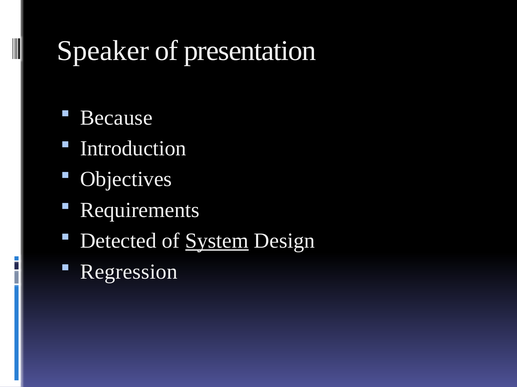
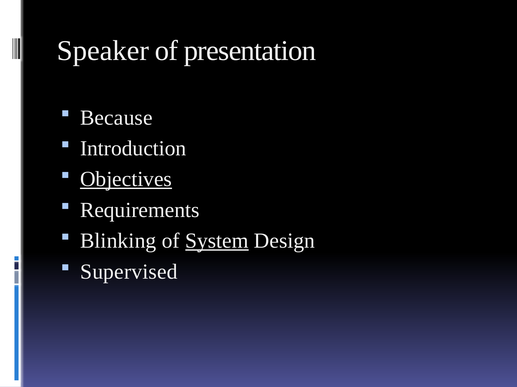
Objectives underline: none -> present (126, 180)
Detected: Detected -> Blinking (118, 241)
Regression: Regression -> Supervised (129, 272)
